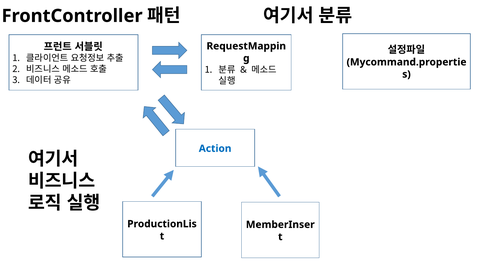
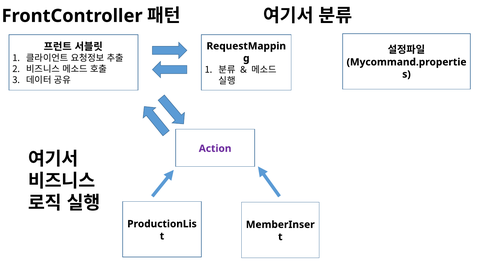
Action colour: blue -> purple (215, 149)
